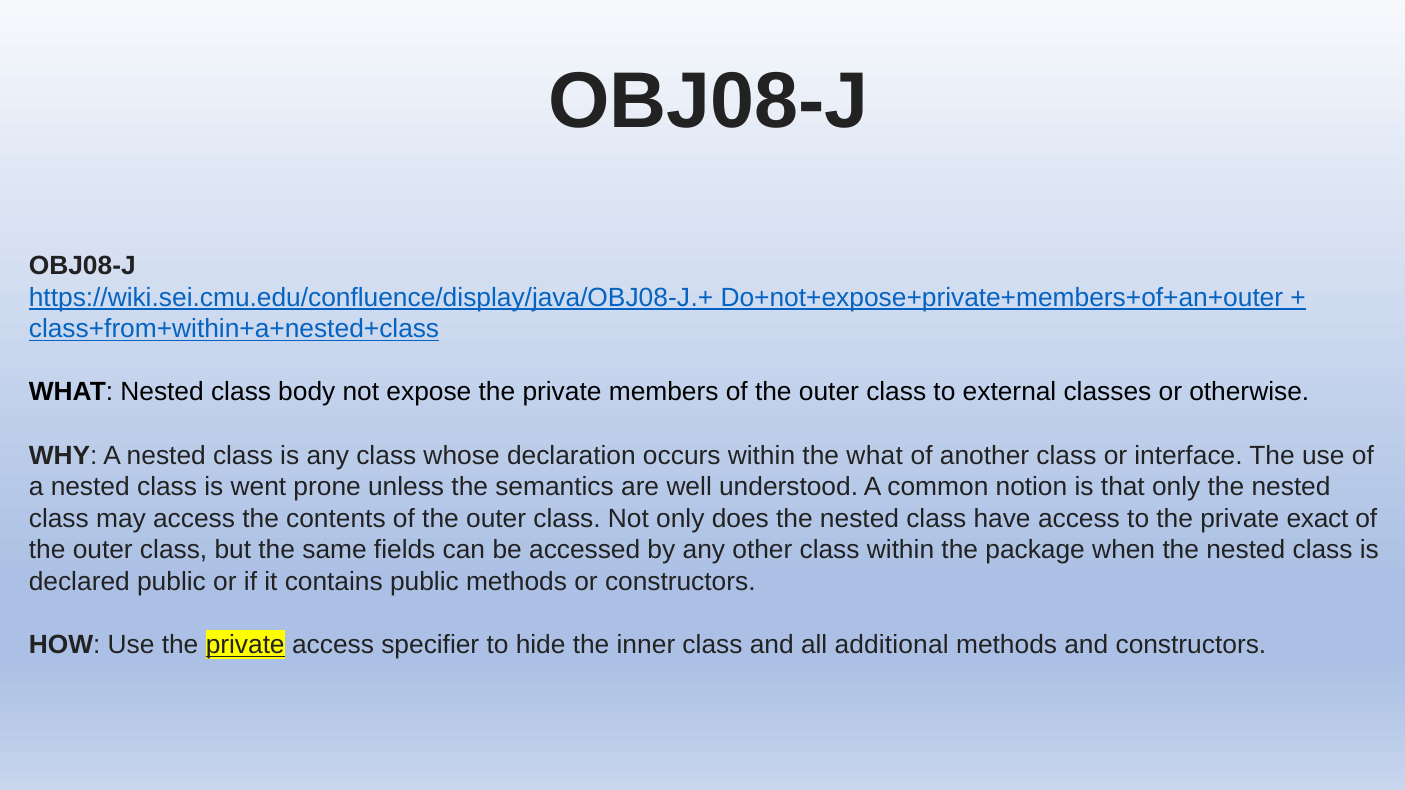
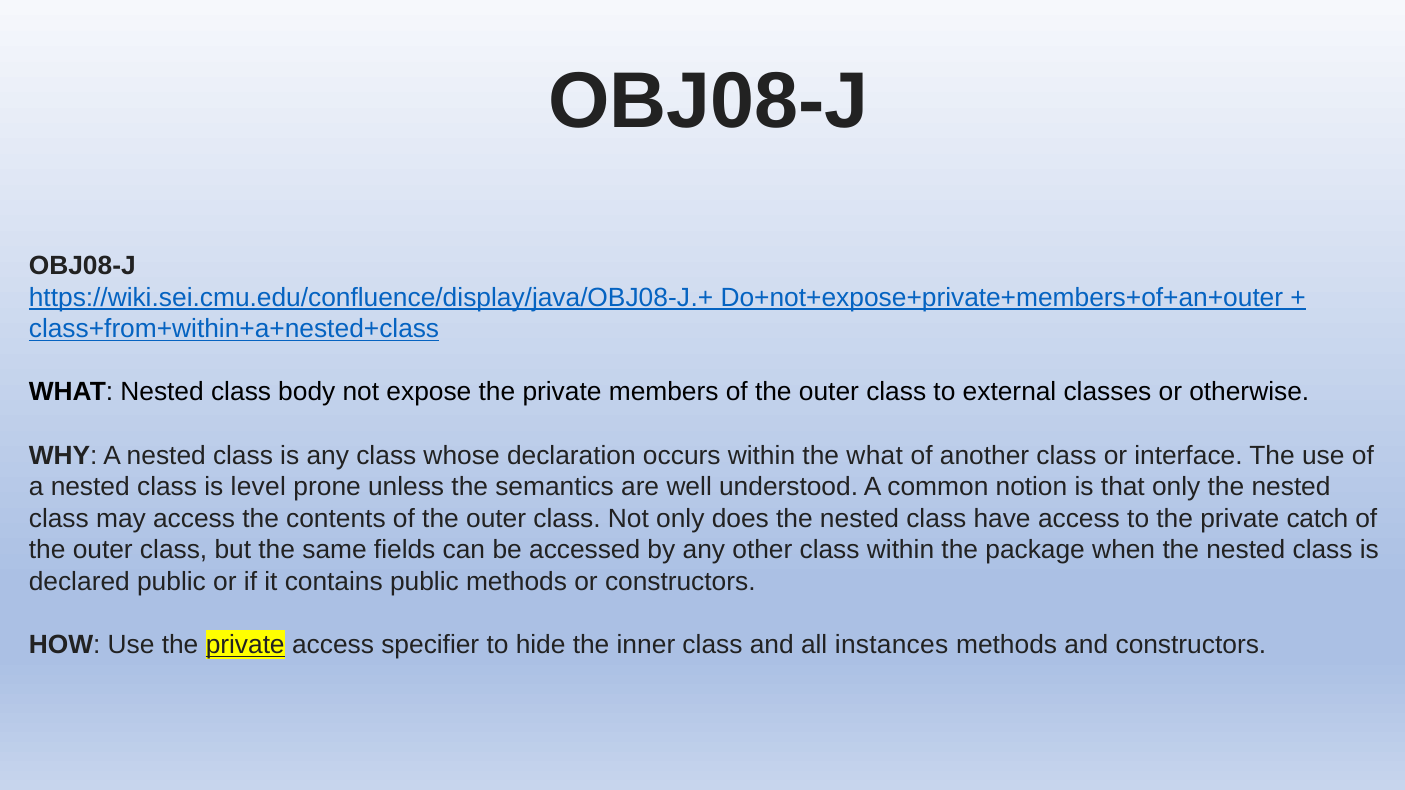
went: went -> level (258, 487)
exact: exact -> catch (1317, 519)
additional: additional -> instances (892, 645)
